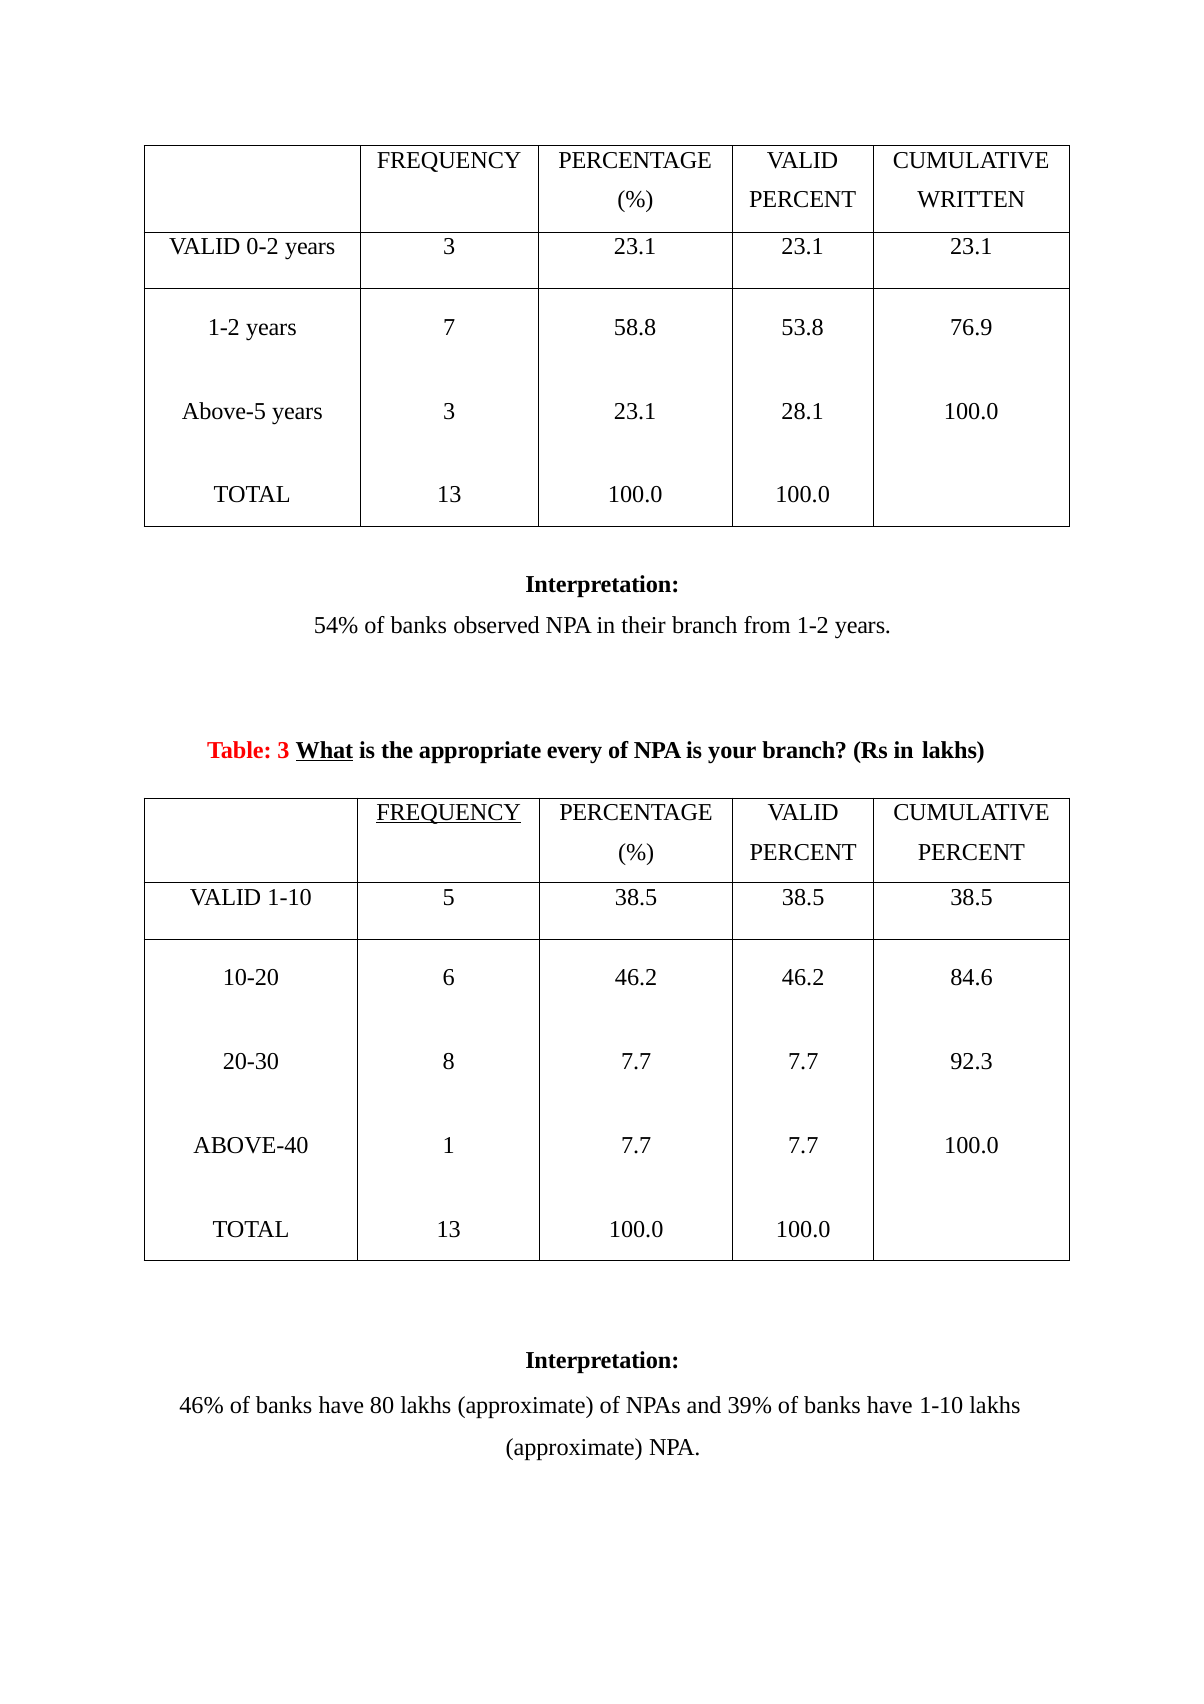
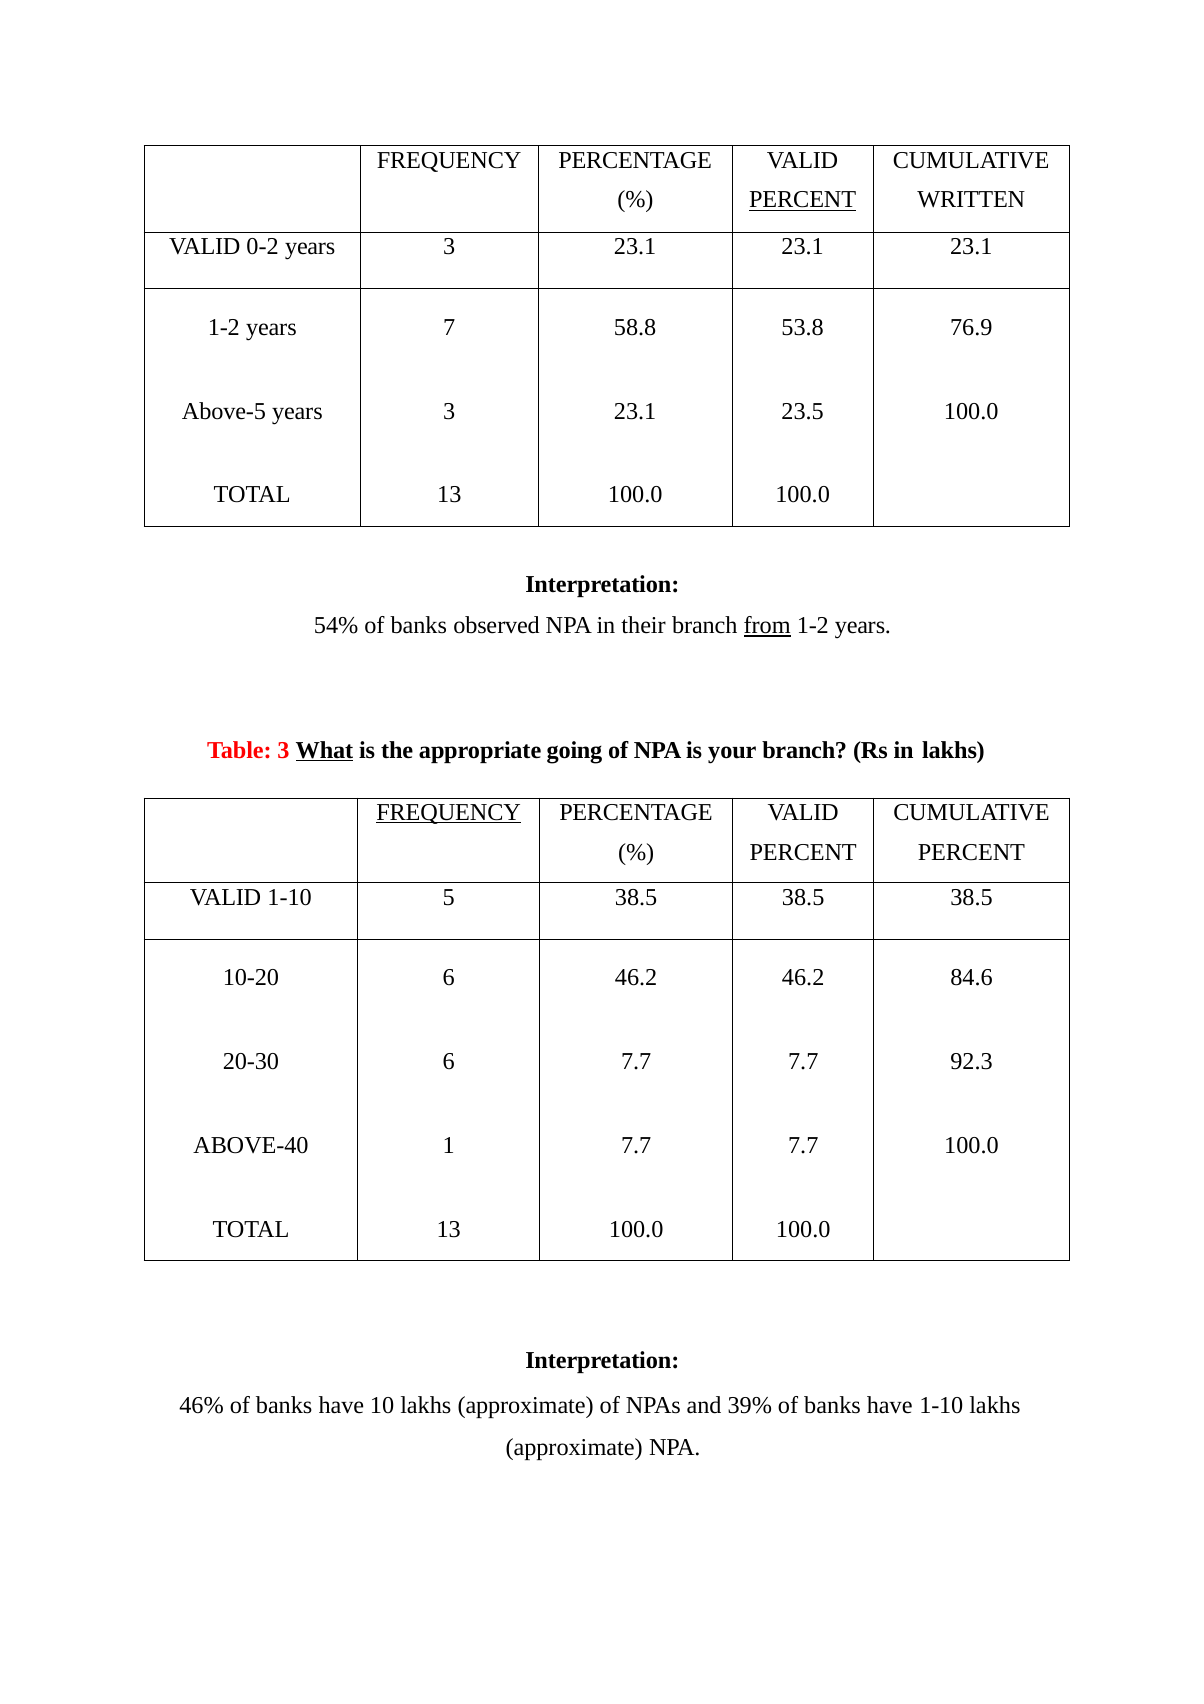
PERCENT underline: none -> present (803, 200)
28.1: 28.1 -> 23.5 (803, 411)
from underline: none -> present (767, 625)
every: every -> going (575, 750)
20-30 8: 8 -> 6 (449, 1062)
80: 80 -> 10 (382, 1405)
